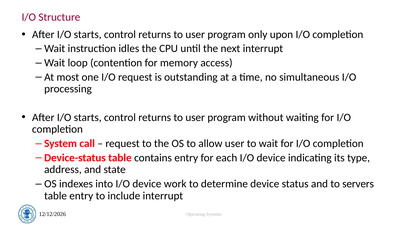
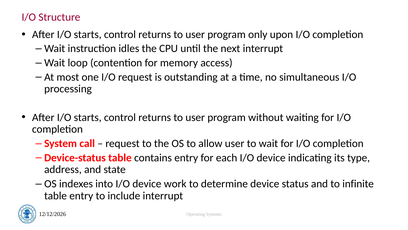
servers: servers -> infinite (358, 183)
